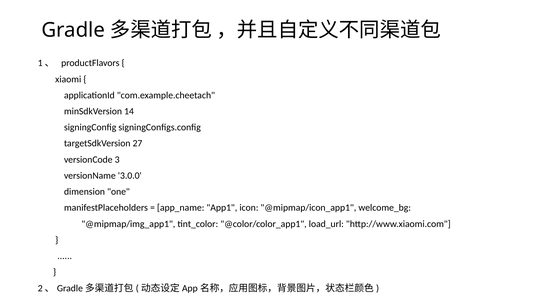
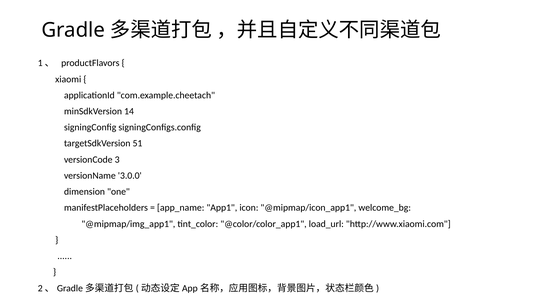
27: 27 -> 51 (137, 143)
